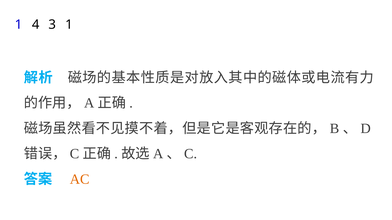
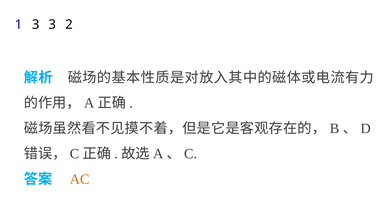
1 4: 4 -> 3 (36, 25)
3 1: 1 -> 2 (69, 25)
